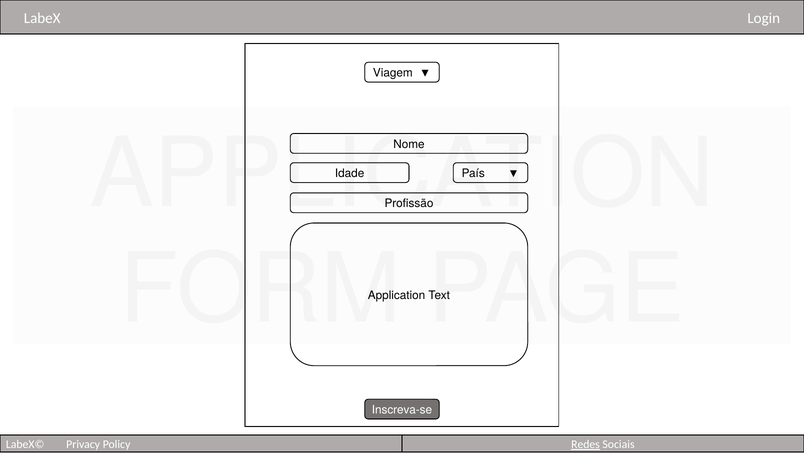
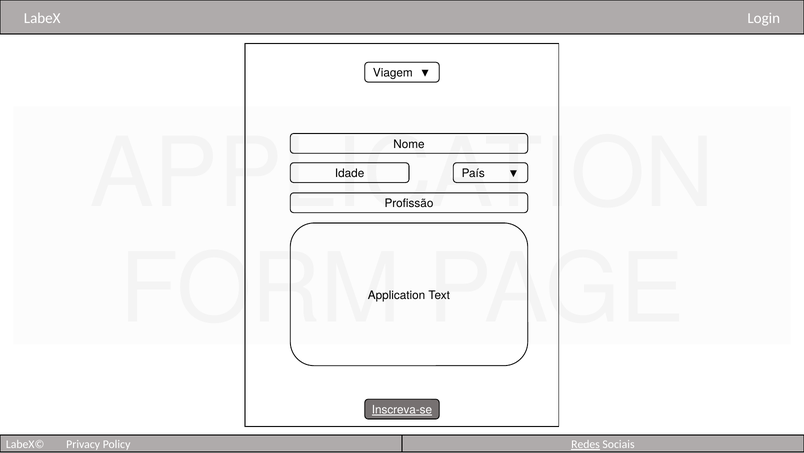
Inscreva-se underline: none -> present (402, 409)
